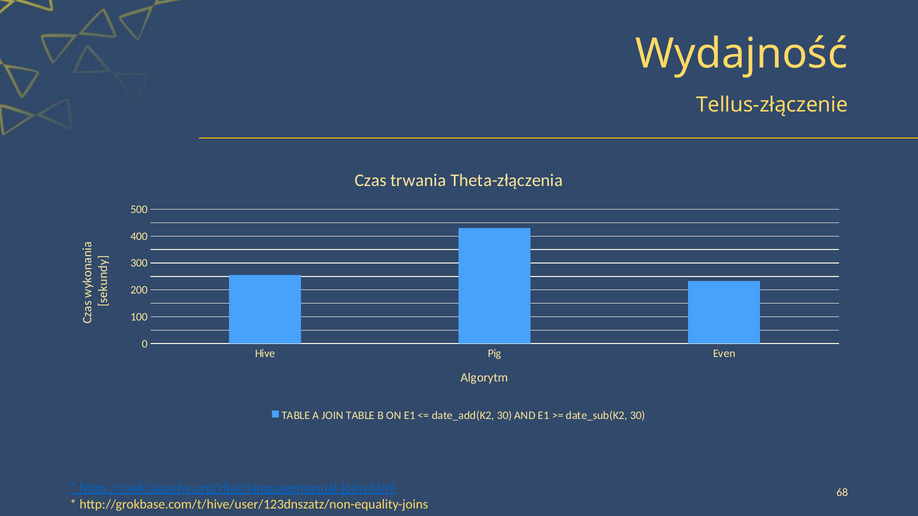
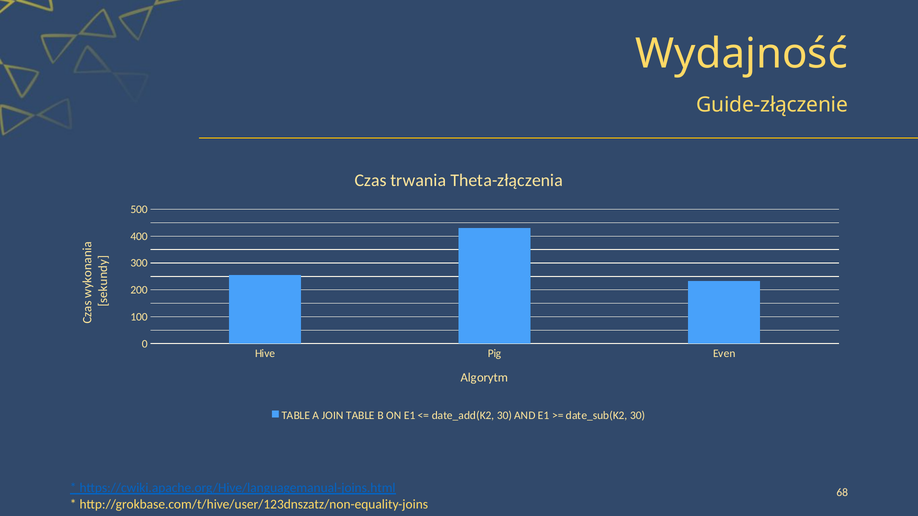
Tellus-złączenie: Tellus-złączenie -> Guide-złączenie (772, 105)
